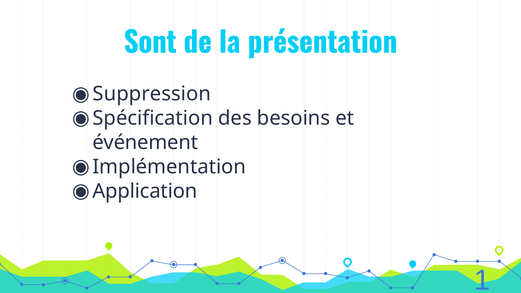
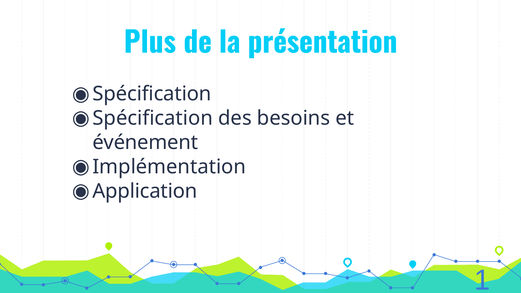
Sont: Sont -> Plus (150, 43)
Suppression: Suppression -> Spécification (152, 94)
